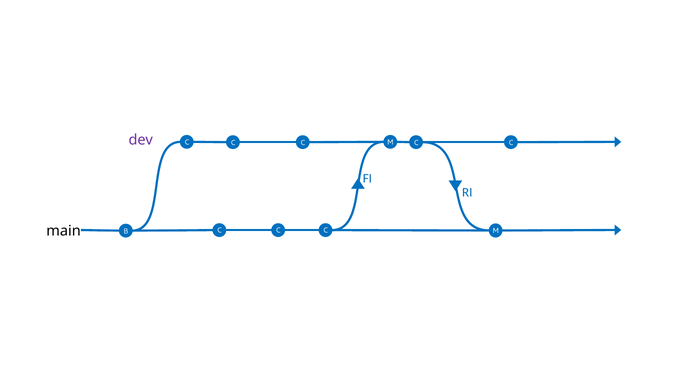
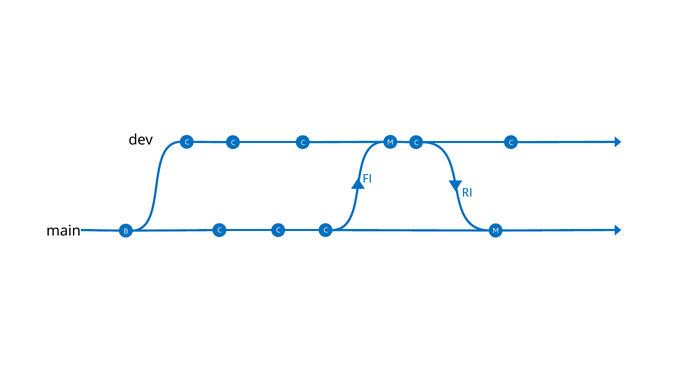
dev colour: purple -> black (141, 140)
